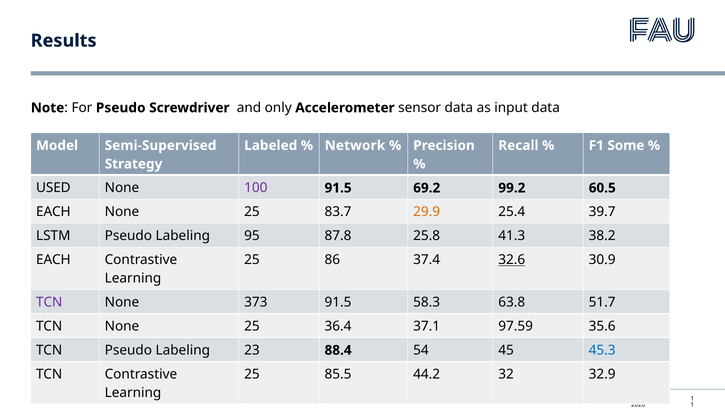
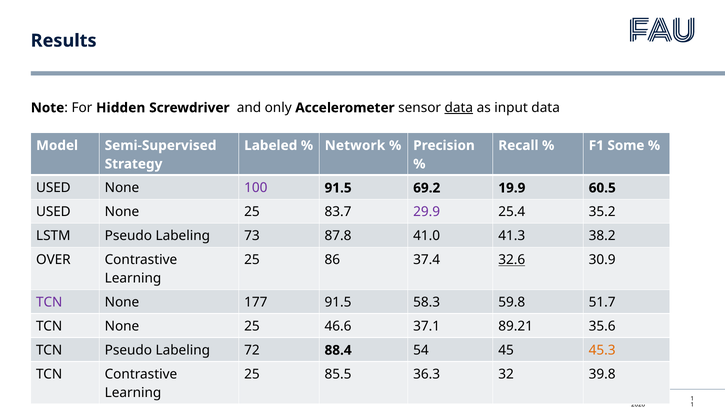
For Pseudo: Pseudo -> Hidden (121, 108)
data underline: none -> present (459, 108)
99.2: 99.2 -> 19.9 (512, 188)
EACH: EACH -> USED (53, 212)
29.9 colour: orange -> purple (427, 212)
39.7: 39.7 -> 35.2 (602, 212)
95: 95 -> 73 (252, 236)
25.8: 25.8 -> 41.0 (427, 236)
EACH: EACH -> OVER (53, 260)
373: 373 -> 177 (256, 302)
63.8: 63.8 -> 59.8 (512, 302)
36.4: 36.4 -> 46.6 (338, 326)
97.59: 97.59 -> 89.21 (516, 326)
23: 23 -> 72 (252, 350)
45.3 colour: blue -> orange (602, 350)
44.2: 44.2 -> 36.3 (427, 374)
32.9: 32.9 -> 39.8 (602, 374)
